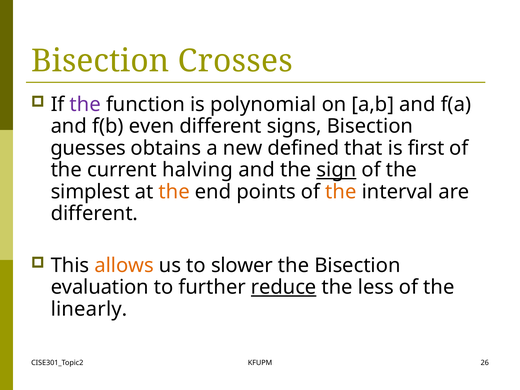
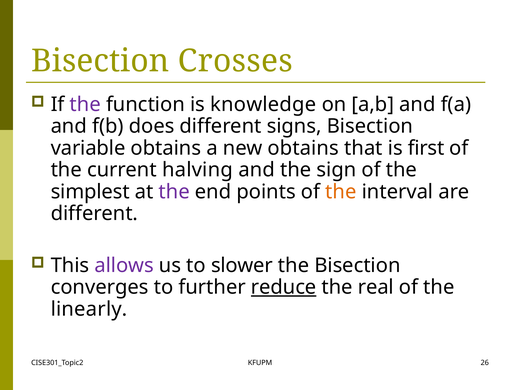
polynomial: polynomial -> knowledge (263, 104)
even: even -> does (152, 126)
guesses: guesses -> variable (88, 148)
new defined: defined -> obtains (303, 148)
sign underline: present -> none (336, 170)
the colour: orange -> purple (174, 192)
allows colour: orange -> purple (124, 265)
evaluation: evaluation -> converges (100, 287)
less: less -> real (376, 287)
